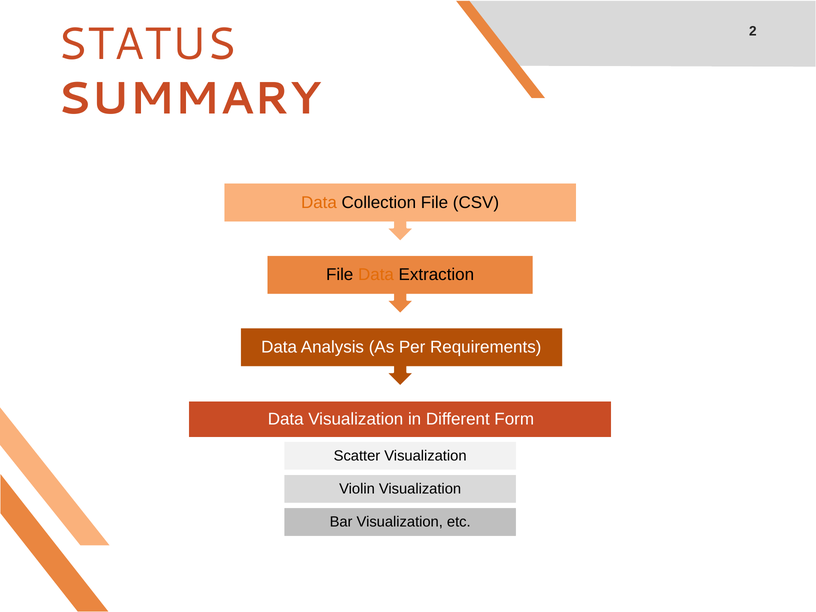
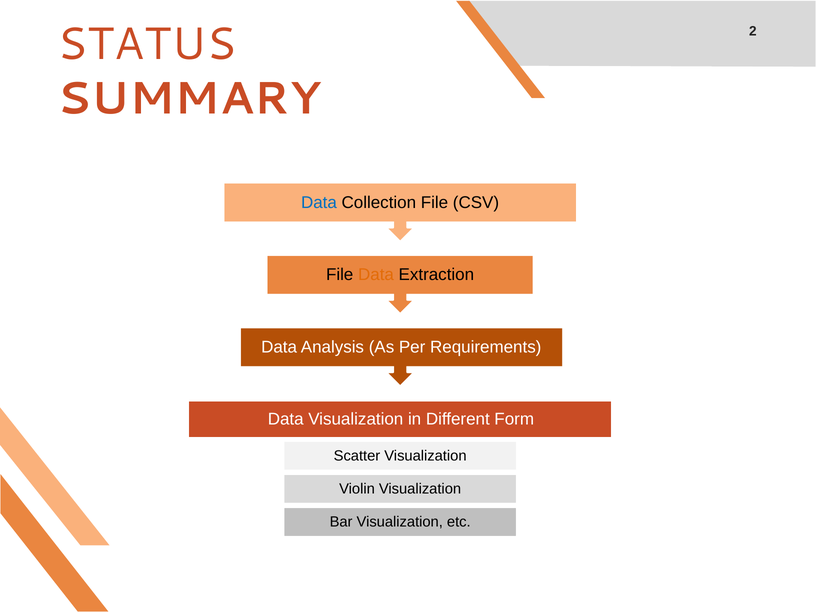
Data colour: orange -> blue (319, 202)
